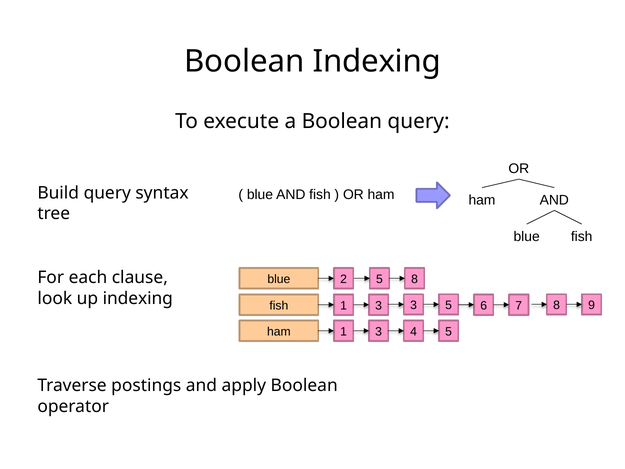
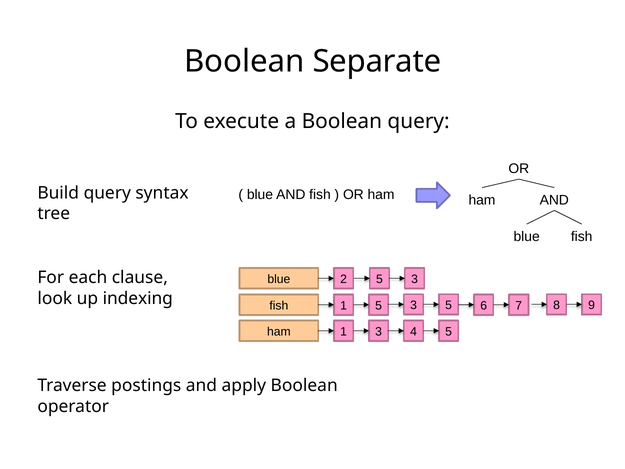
Boolean Indexing: Indexing -> Separate (377, 62)
5 8: 8 -> 3 (415, 279)
fish 3: 3 -> 5 (379, 305)
